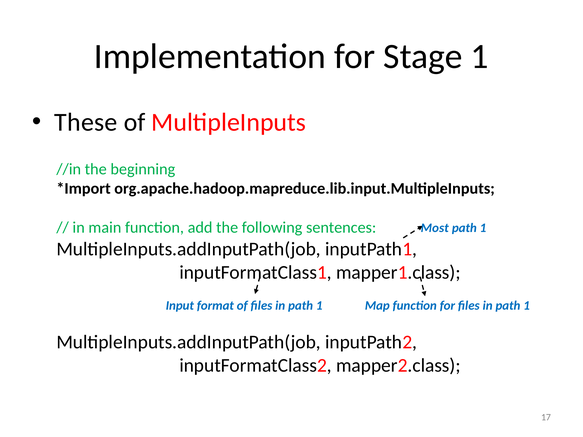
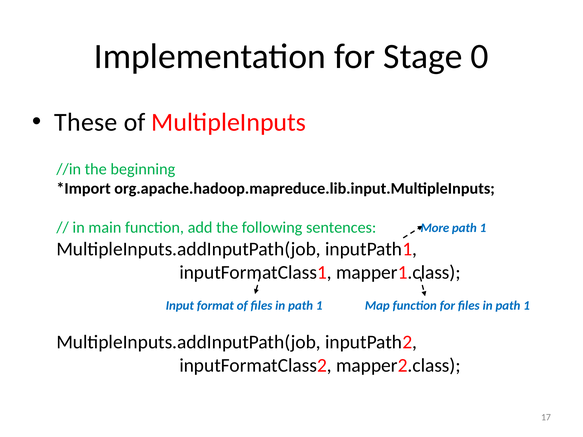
Stage 1: 1 -> 0 (479, 56)
Most: Most -> More (435, 228)
